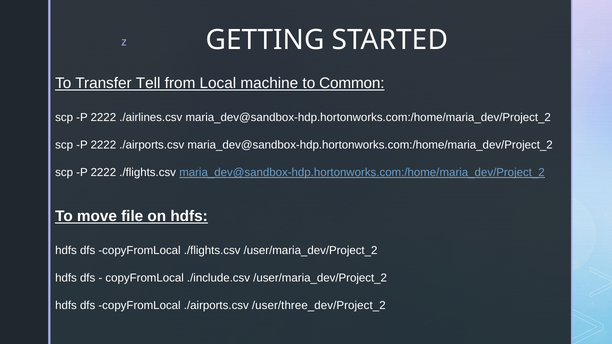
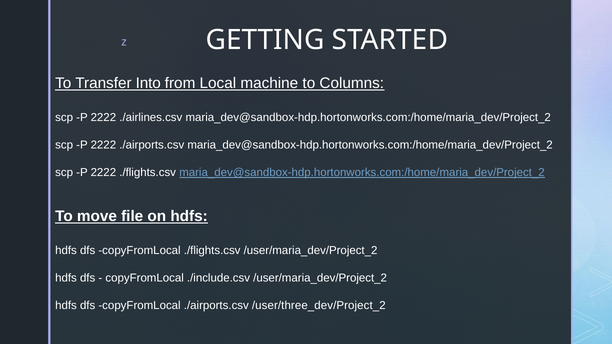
Tell: Tell -> Into (148, 83)
Common: Common -> Columns (352, 83)
